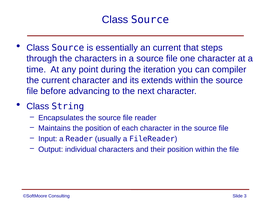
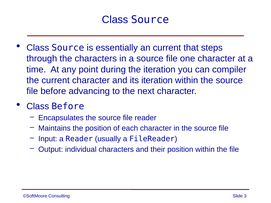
its extends: extends -> iteration (157, 80)
Class String: String -> Before (68, 107)
